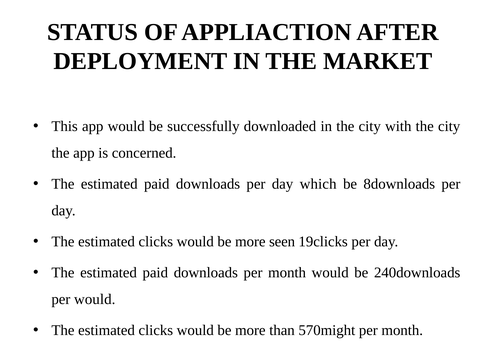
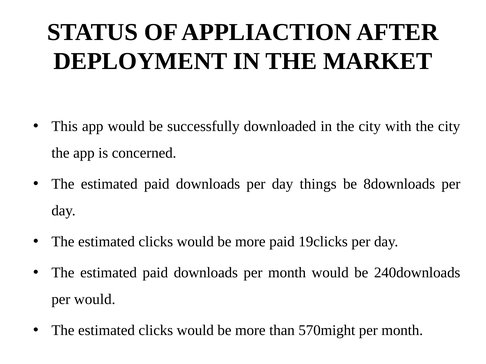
which: which -> things (318, 184)
more seen: seen -> paid (282, 242)
